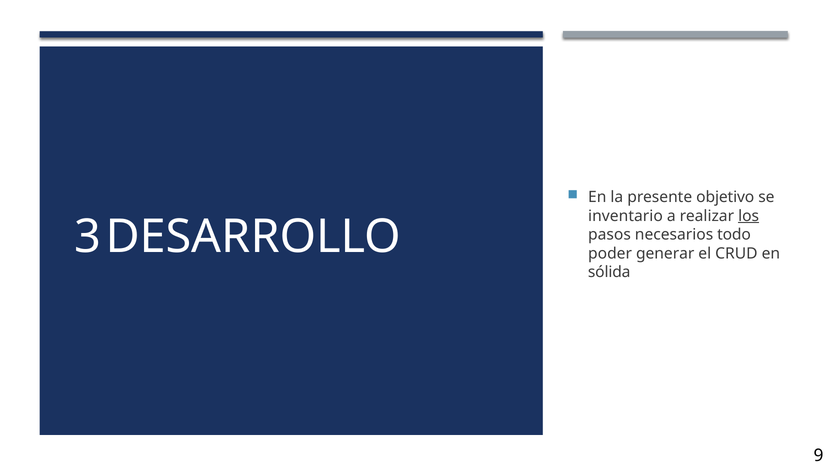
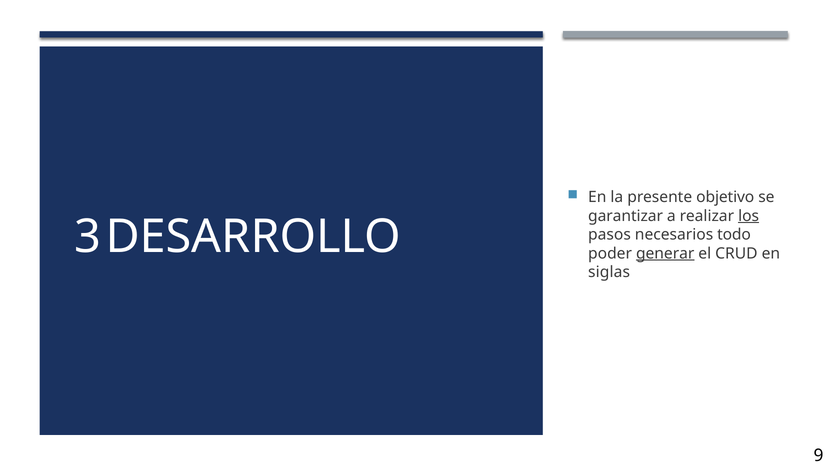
inventario: inventario -> garantizar (626, 216)
generar underline: none -> present (665, 254)
sólida: sólida -> siglas (609, 272)
